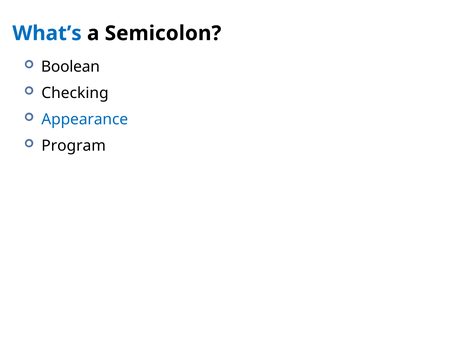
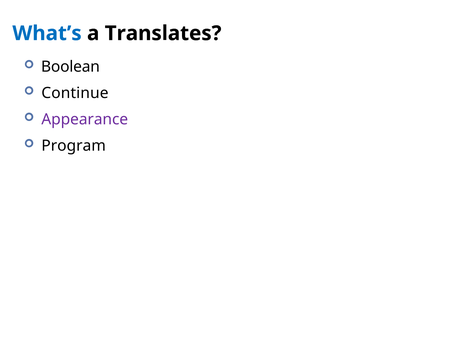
Semicolon: Semicolon -> Translates (163, 33)
Checking: Checking -> Continue (75, 93)
Appearance colour: blue -> purple (85, 119)
